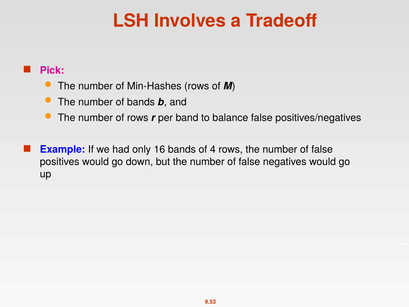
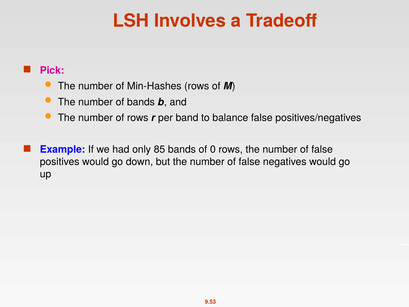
16: 16 -> 85 (159, 149)
4: 4 -> 0 (213, 149)
